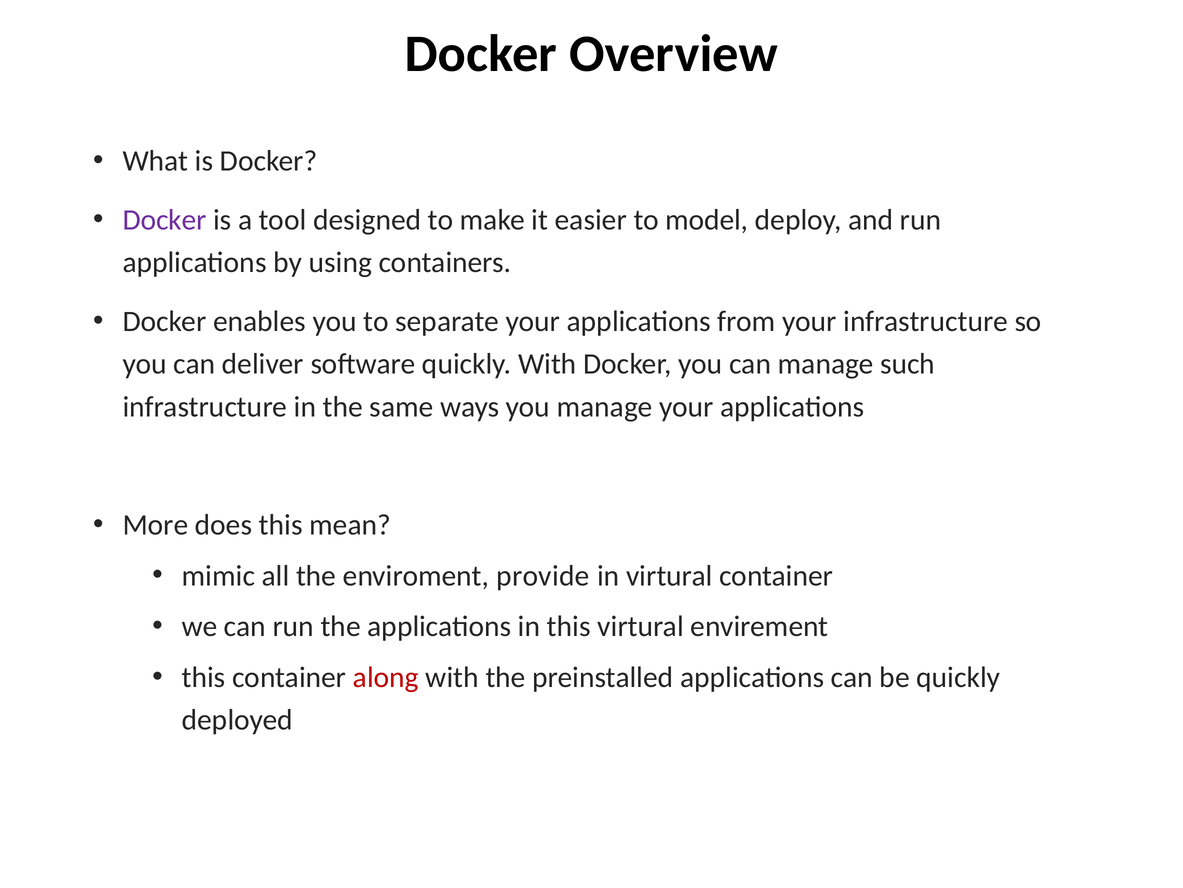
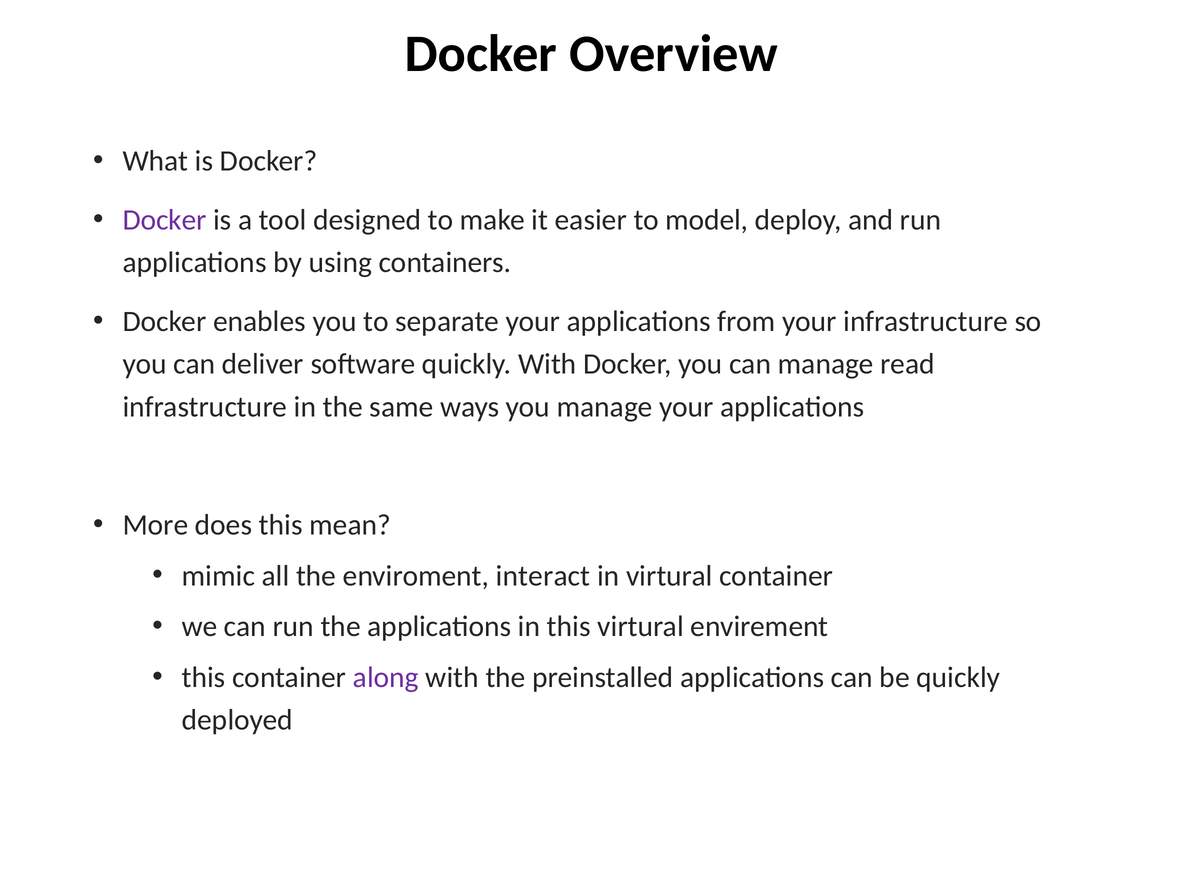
such: such -> read (908, 364)
provide: provide -> interact (543, 575)
along colour: red -> purple (386, 677)
